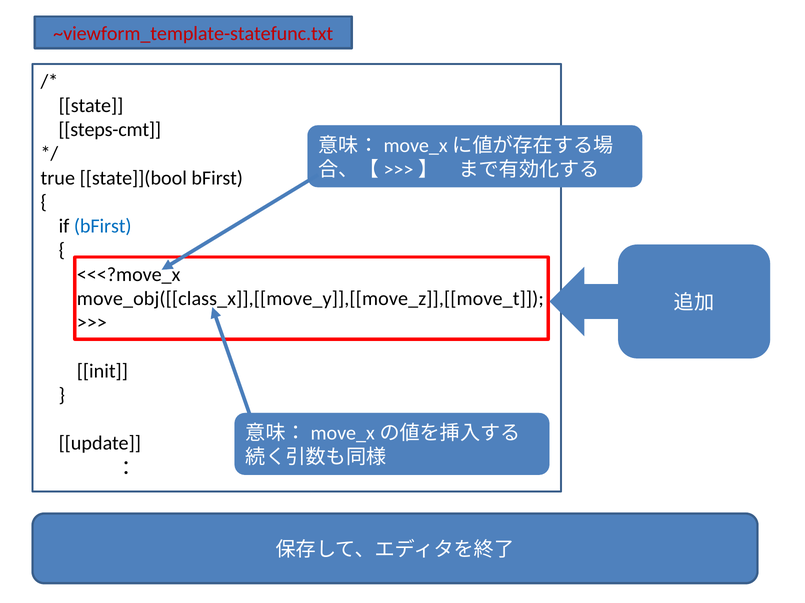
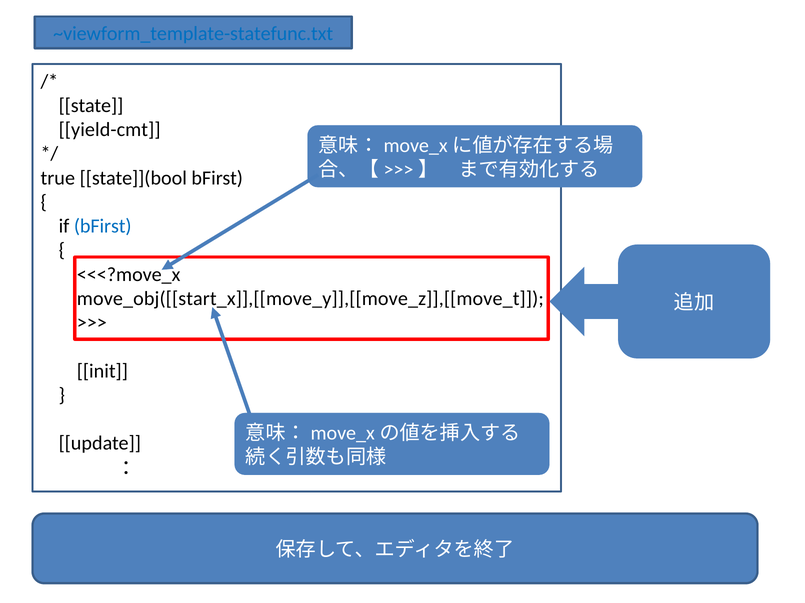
~viewform_template-statefunc.txt colour: red -> blue (193, 34)
steps-cmt: steps-cmt -> yield-cmt (110, 130)
move_obj([[class_x]],[[move_y]],[[move_z]],[[move_t: move_obj([[class_x]],[[move_y]],[[move_z]],[[move_t -> move_obj([[start_x]],[[move_y]],[[move_z]],[[move_t (310, 299)
